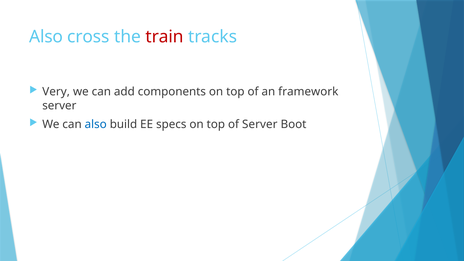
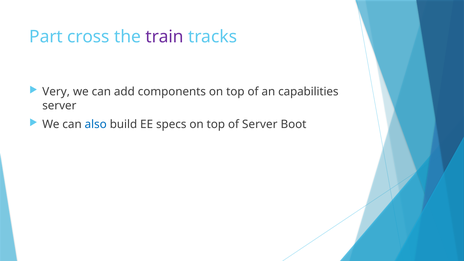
Also: Also -> Part (46, 37)
train colour: red -> purple (165, 37)
framework: framework -> capabilities (308, 92)
